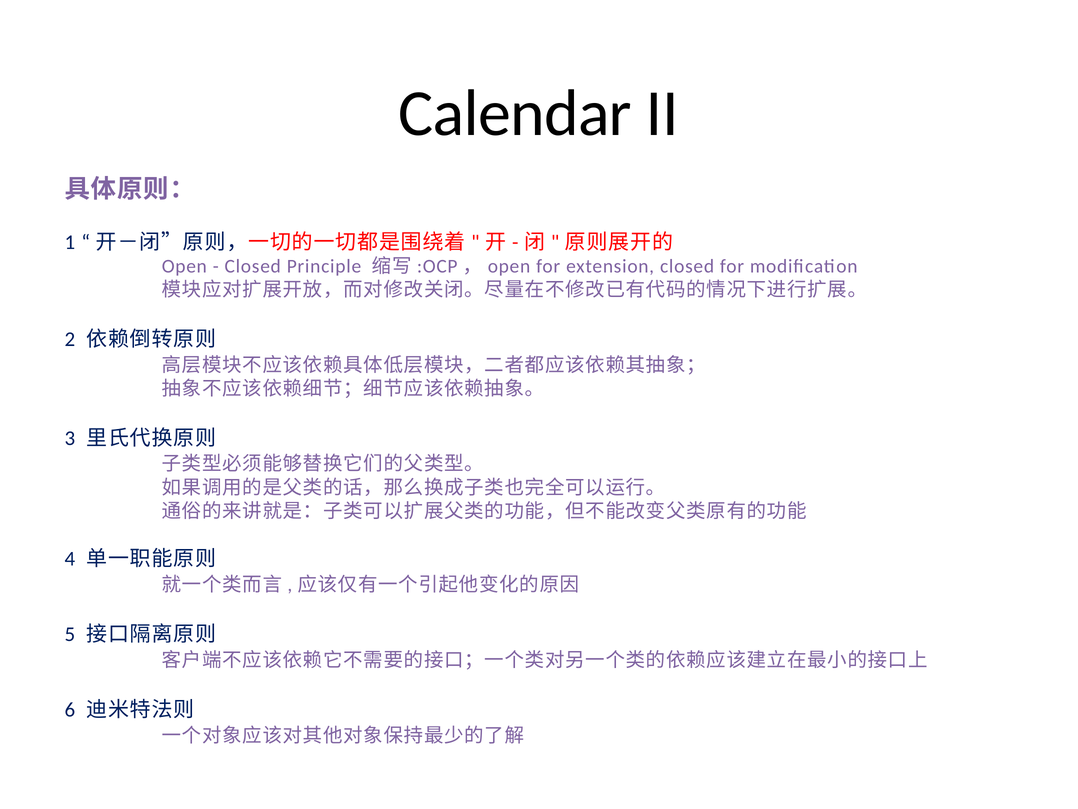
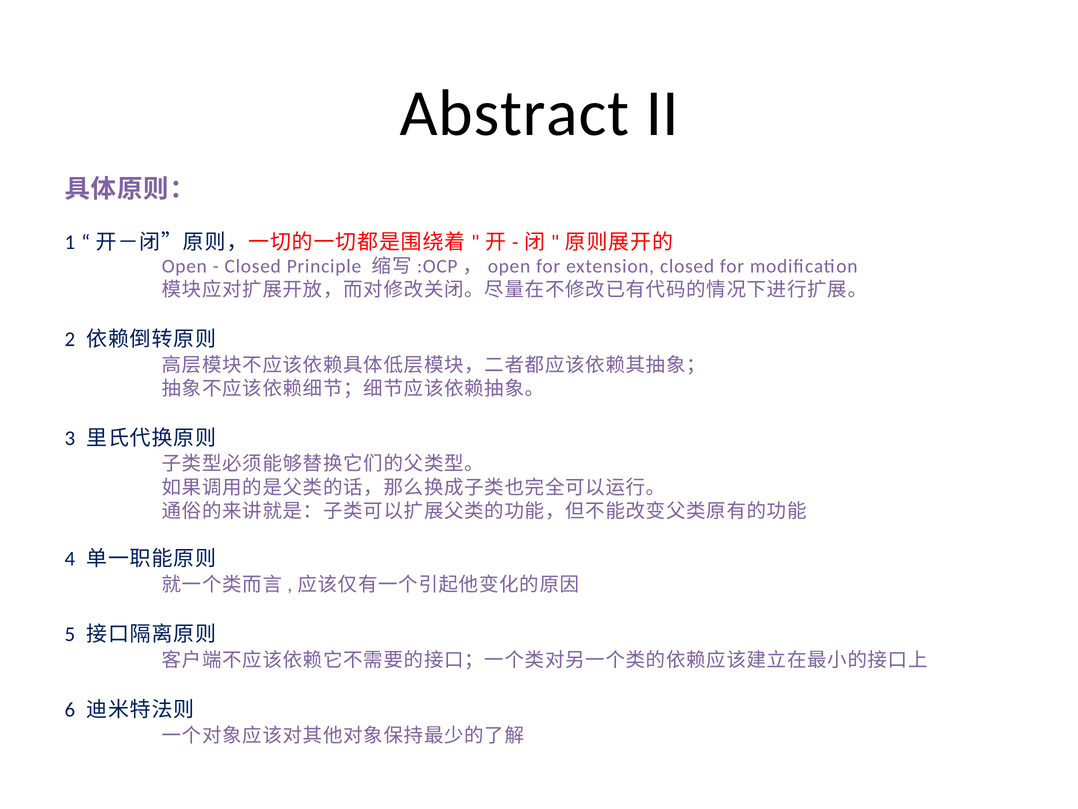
Calendar: Calendar -> Abstract (514, 114)
